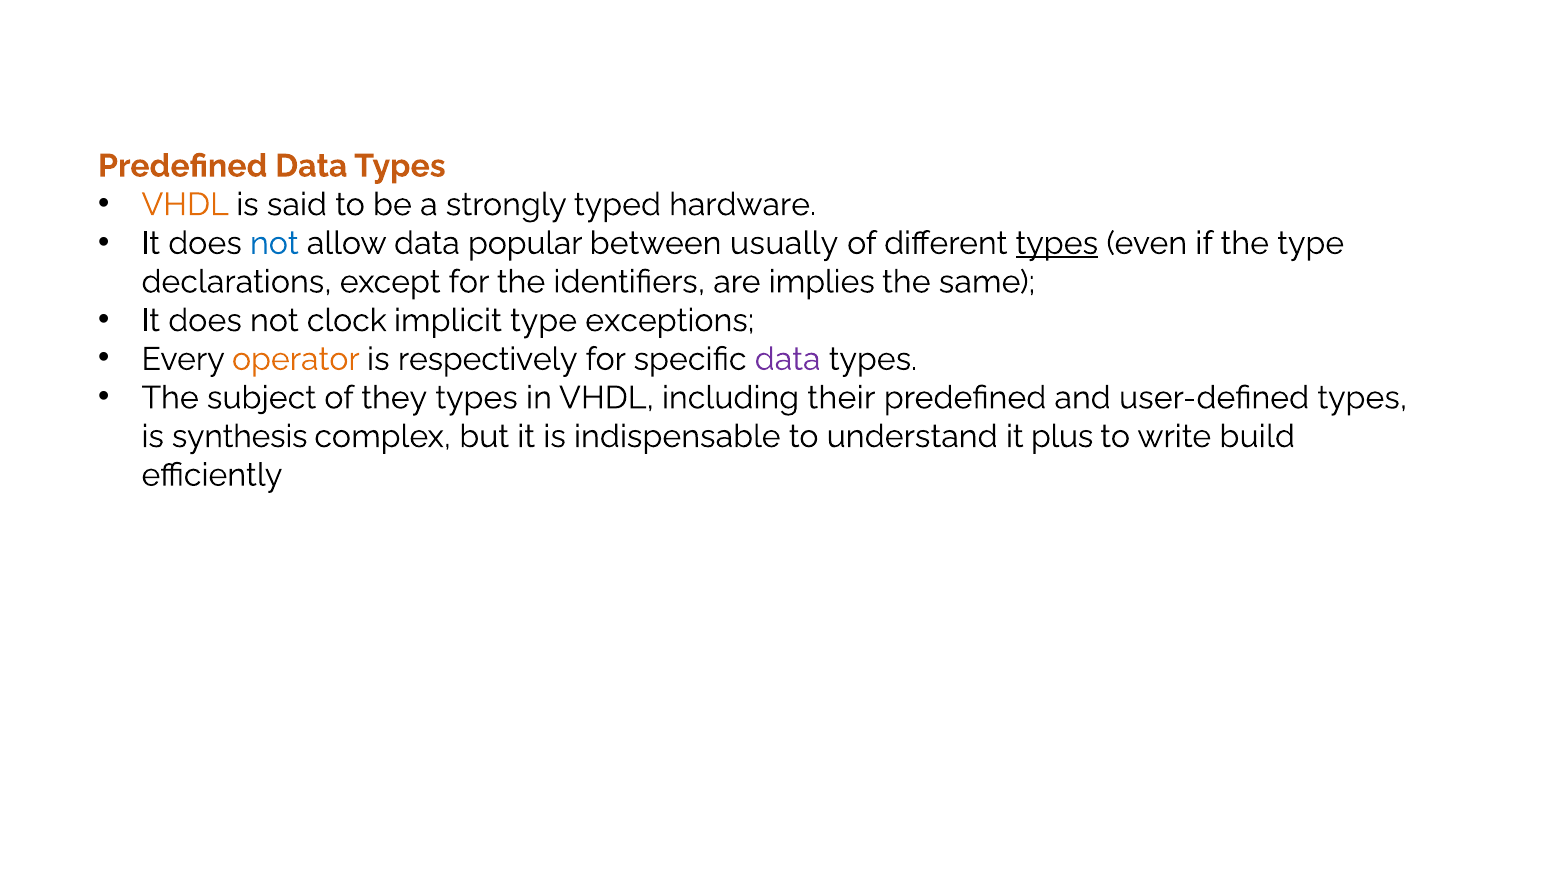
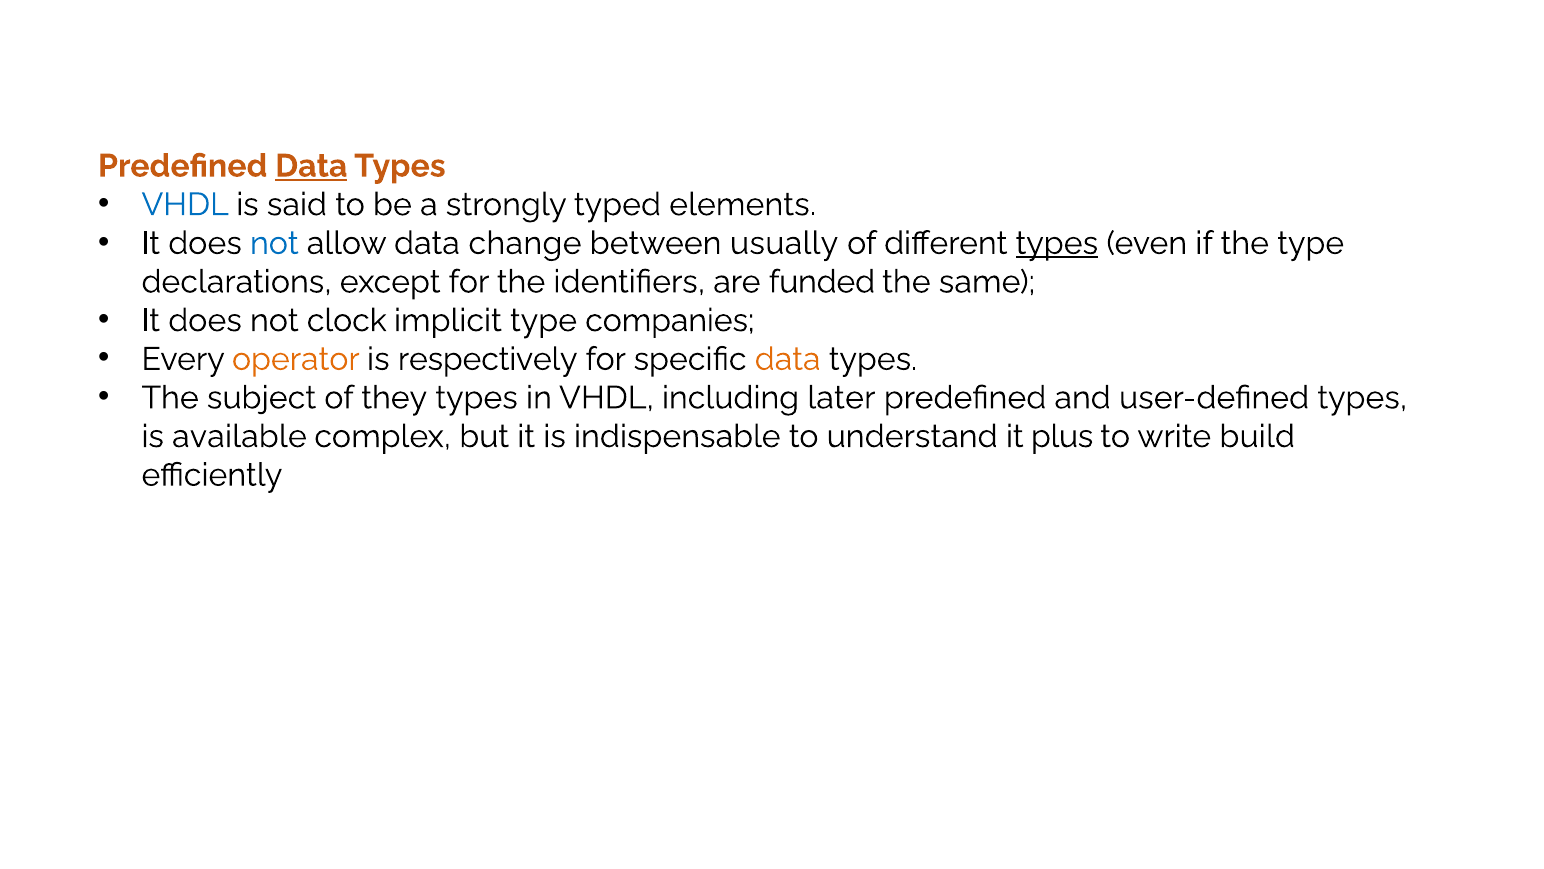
Data underline: none -> present (311, 166)
VHDL colour: orange -> blue (185, 204)
hardware: hardware -> elements (742, 204)
popular: popular -> change (525, 243)
implies: implies -> funded (822, 282)
exceptions: exceptions -> companies (670, 320)
data colour: purple -> orange (788, 359)
their: their -> later (841, 398)
synthesis: synthesis -> available (239, 436)
